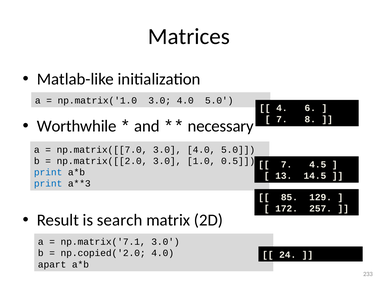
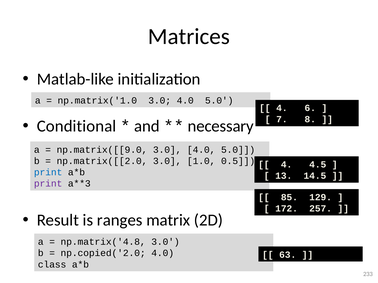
Worthwhile: Worthwhile -> Conditional (77, 126)
np.matrix([[7.0: np.matrix([[7.0 -> np.matrix([[9.0 (102, 150)
7: 7 -> 4 (287, 165)
print colour: blue -> purple (48, 184)
search: search -> ranges (120, 221)
np.matrix('7.1: np.matrix('7.1 -> np.matrix('4.8 (103, 242)
24: 24 -> 63 (288, 255)
apart: apart -> class (52, 265)
